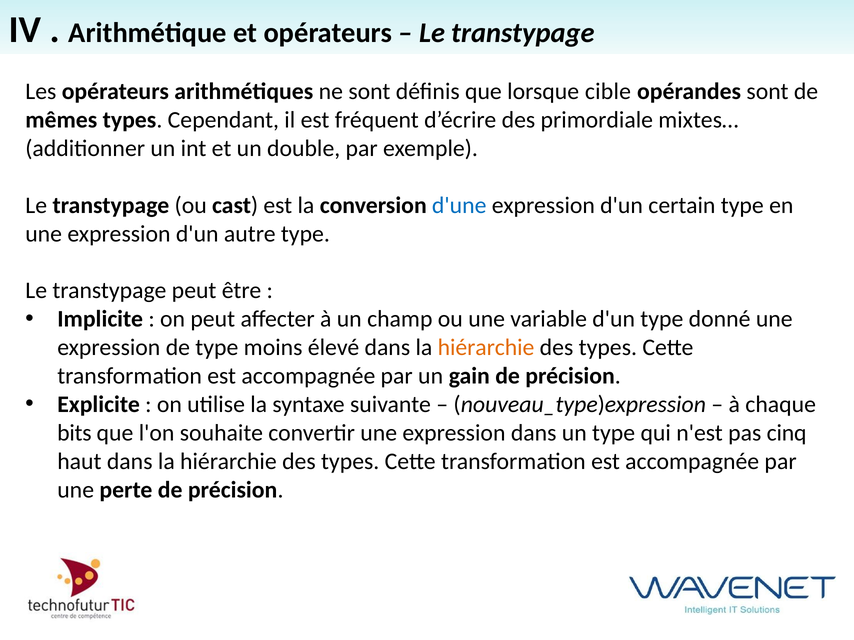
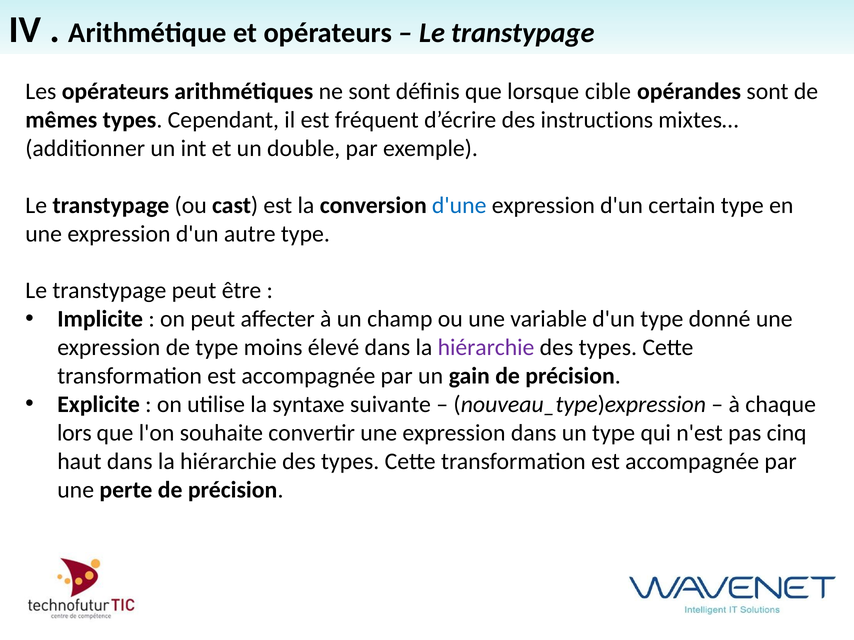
primordiale: primordiale -> instructions (597, 120)
hiérarchie colour: orange -> purple (486, 348)
bits: bits -> lors (74, 433)
